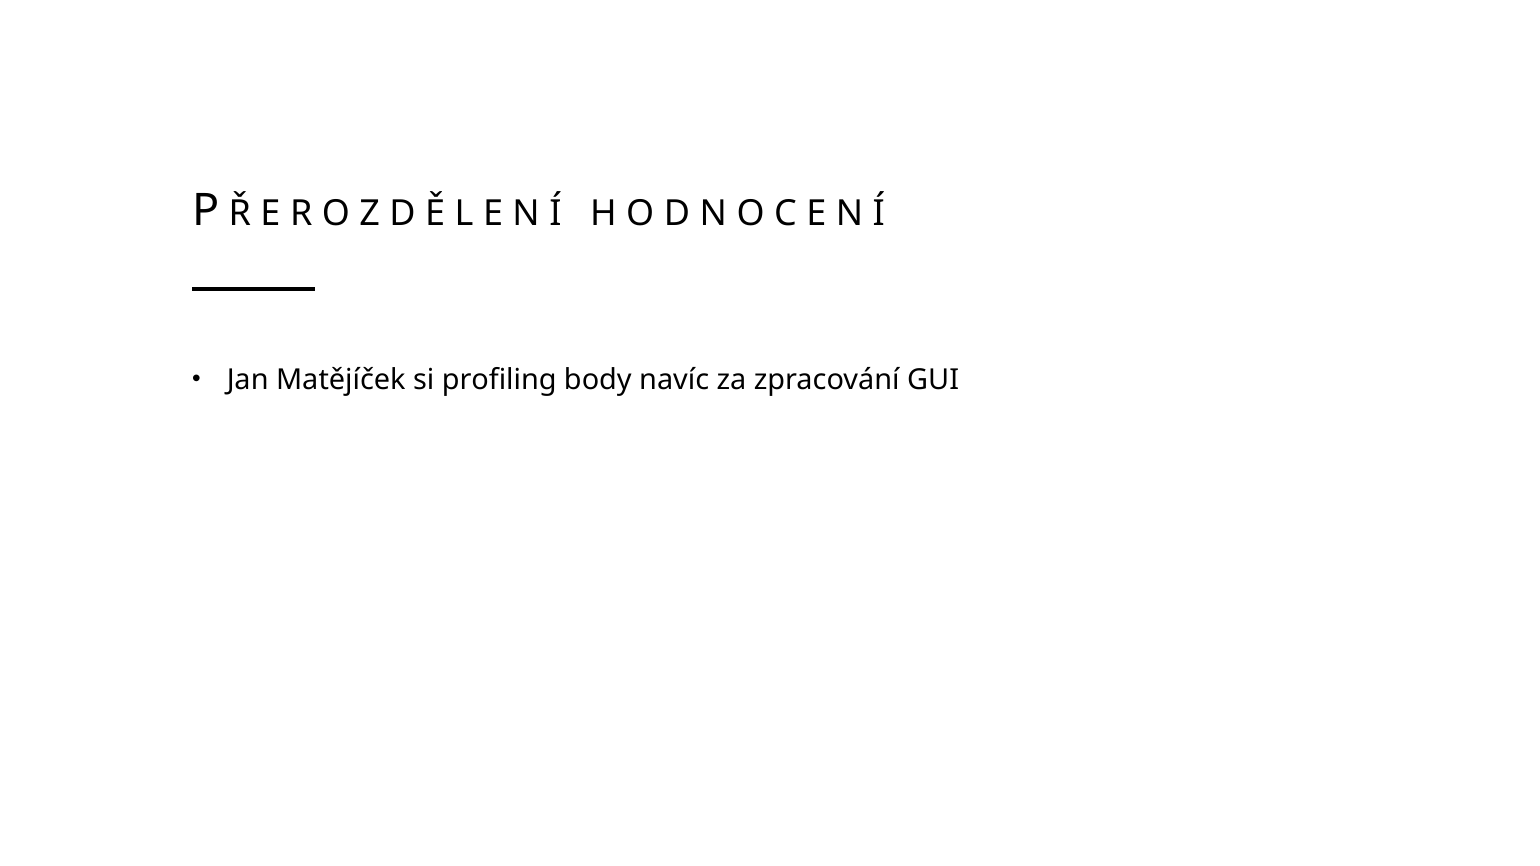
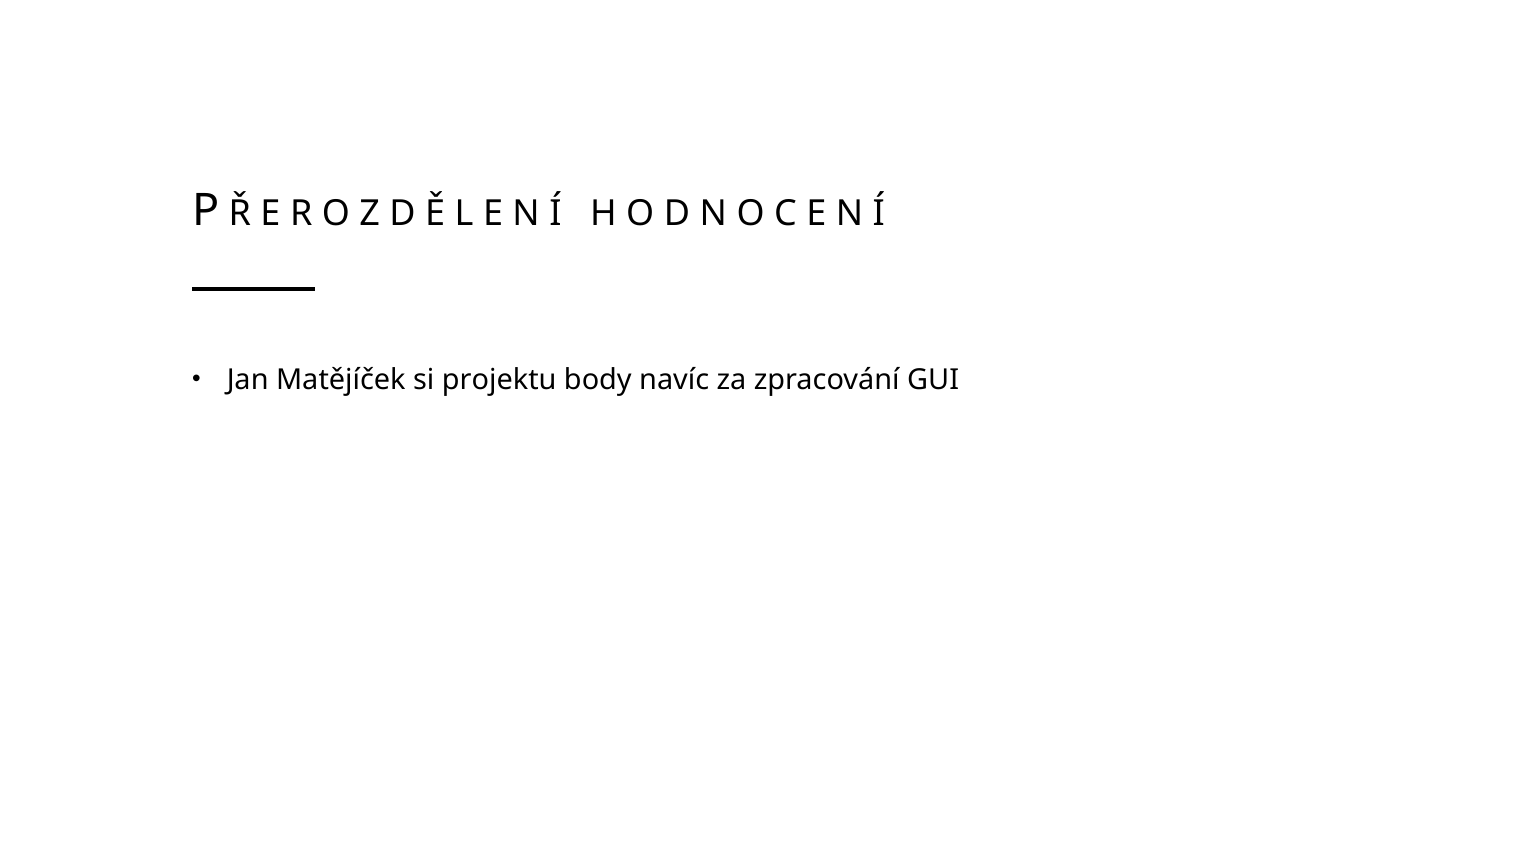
profiling: profiling -> projektu (499, 380)
